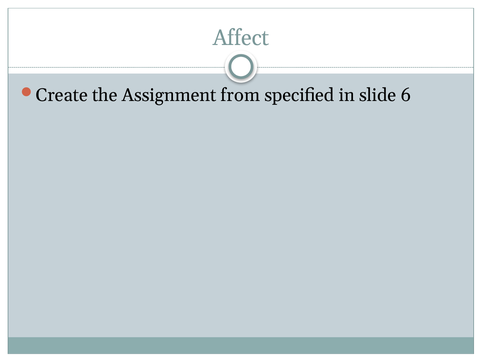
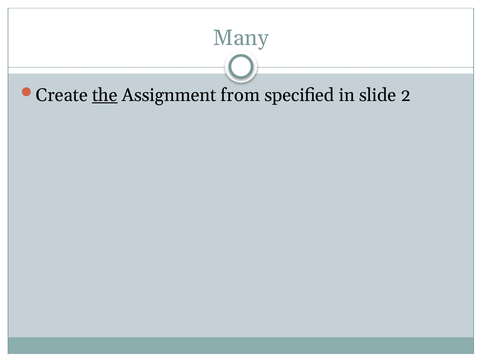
Affect: Affect -> Many (241, 38)
the underline: none -> present (105, 95)
6: 6 -> 2 (406, 95)
